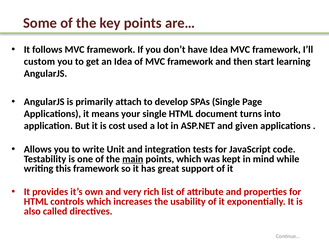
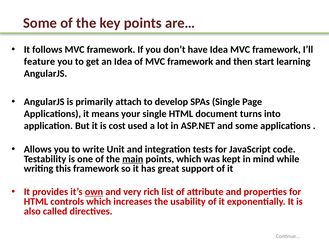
custom: custom -> feature (39, 62)
and given: given -> some (247, 126)
own underline: none -> present (94, 192)
